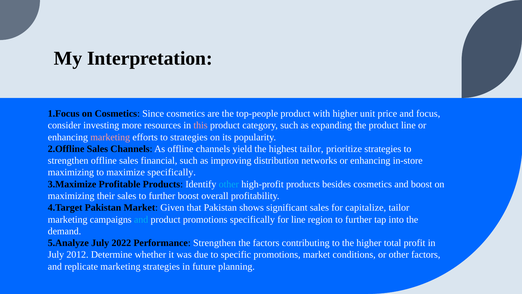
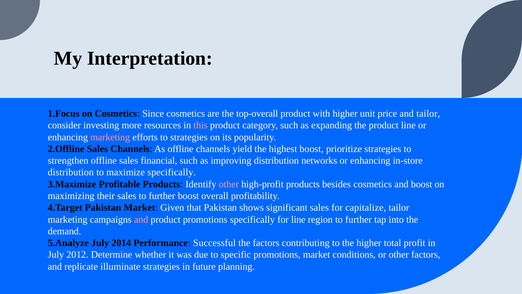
top-people: top-people -> top-overall (257, 113)
and focus: focus -> tailor (428, 113)
highest tailor: tailor -> boost (312, 149)
maximizing: maximizing -> distribution (71, 172)
other colour: light blue -> pink (229, 184)
and colour: light blue -> pink (141, 219)
2022: 2022 -> 2014 (121, 243)
Performance Strengthen: Strengthen -> Successful (215, 243)
replicate marketing: marketing -> illuminate (120, 266)
